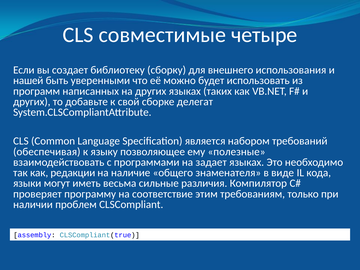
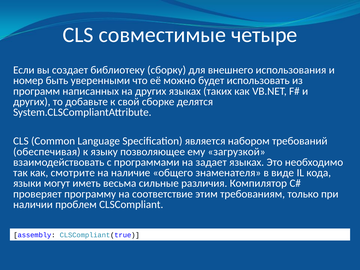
нашей: нашей -> номер (28, 81)
делегат: делегат -> делятся (195, 102)
полезные: полезные -> загрузкой (237, 152)
редакции: редакции -> смотрите (73, 173)
